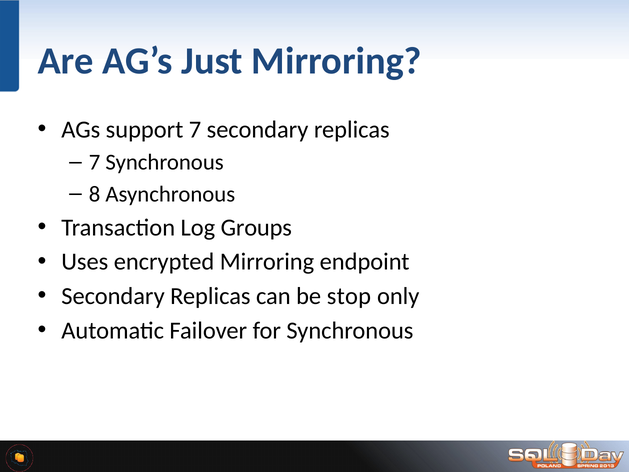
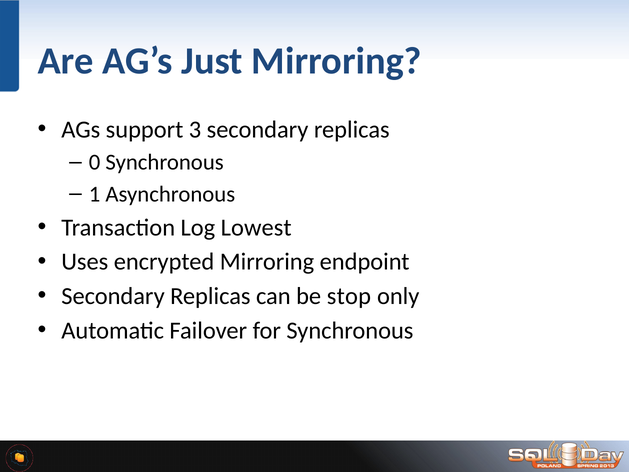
support 7: 7 -> 3 (195, 130)
7: 7 -> 0 (95, 162)
8: 8 -> 1 (95, 194)
Groups: Groups -> Lowest (256, 227)
